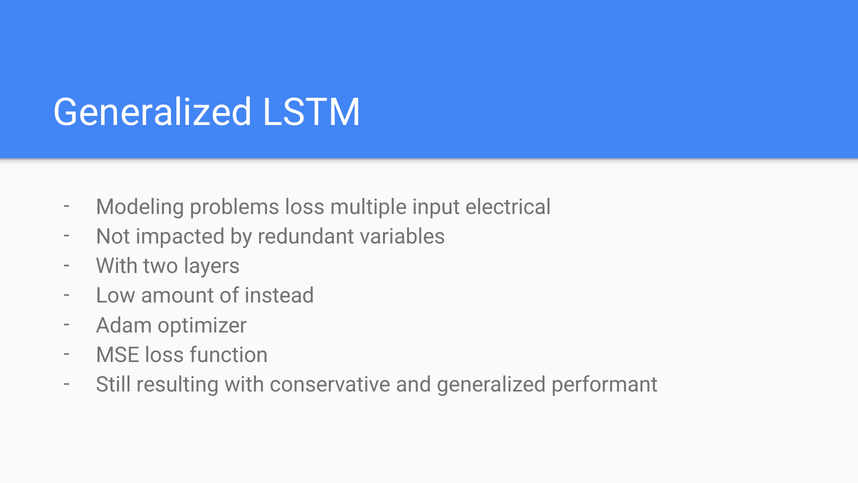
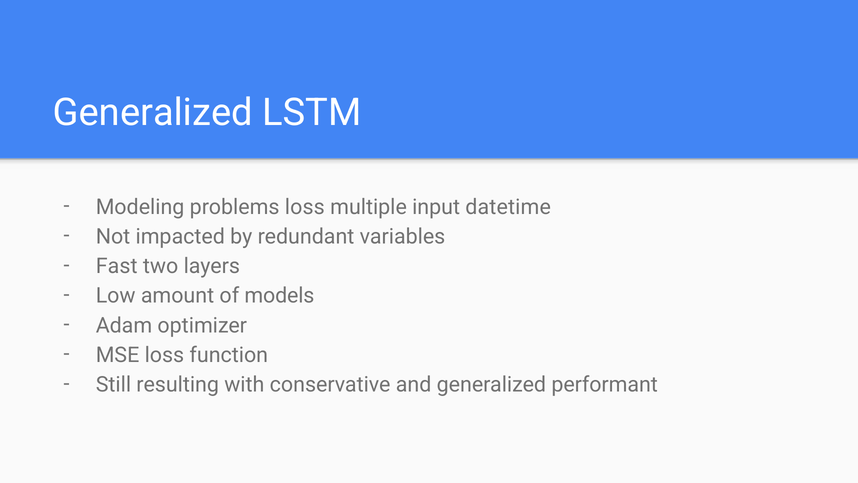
electrical: electrical -> datetime (508, 207)
With: With -> Fast (117, 266)
instead: instead -> models (279, 296)
